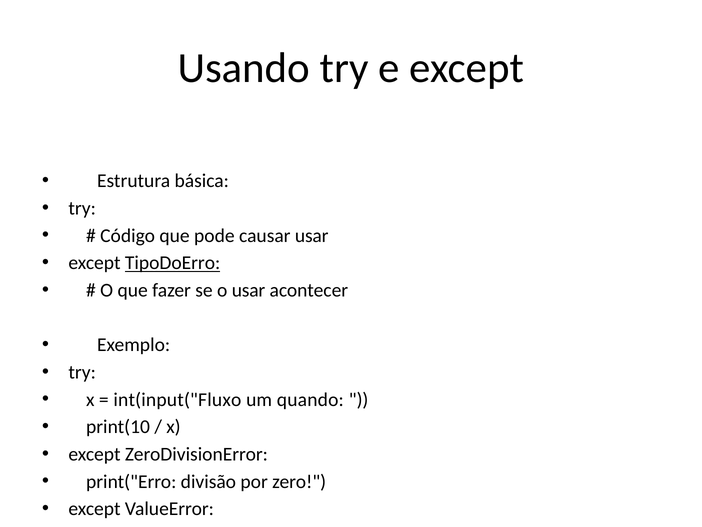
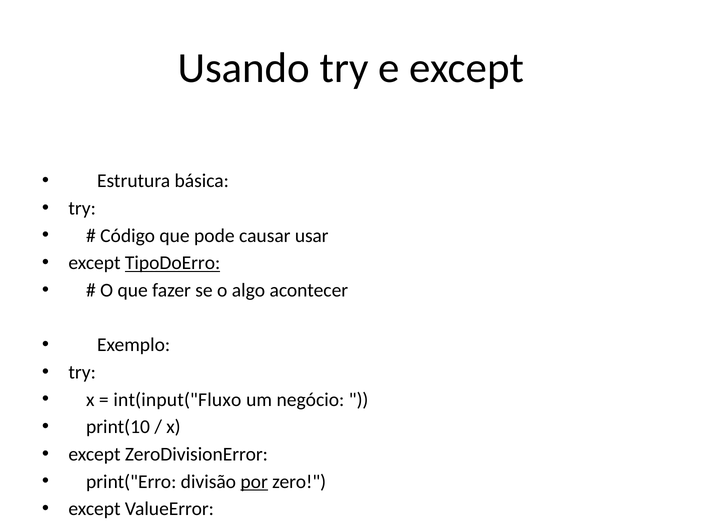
o usar: usar -> algo (248, 290)
quando: quando -> negócio (310, 399)
por underline: none -> present (254, 481)
